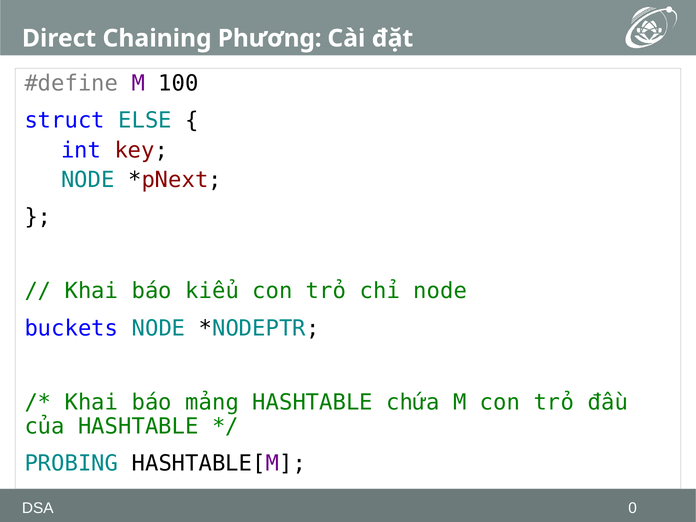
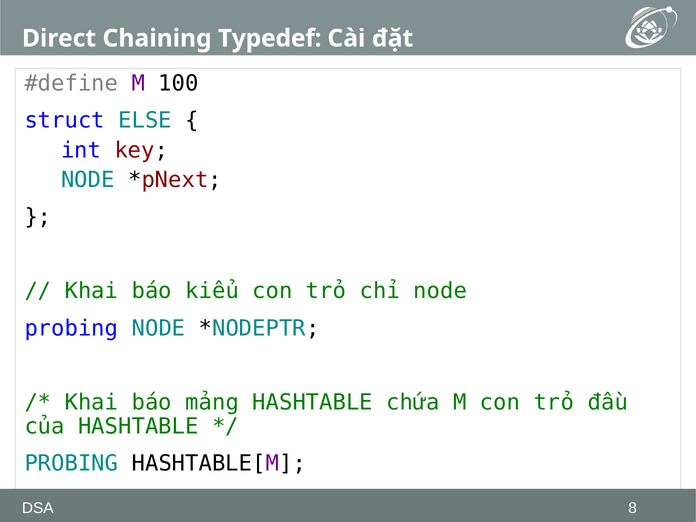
Phương: Phương -> Typedef (270, 38)
buckets: buckets -> probing (71, 328)
0: 0 -> 8 (633, 508)
